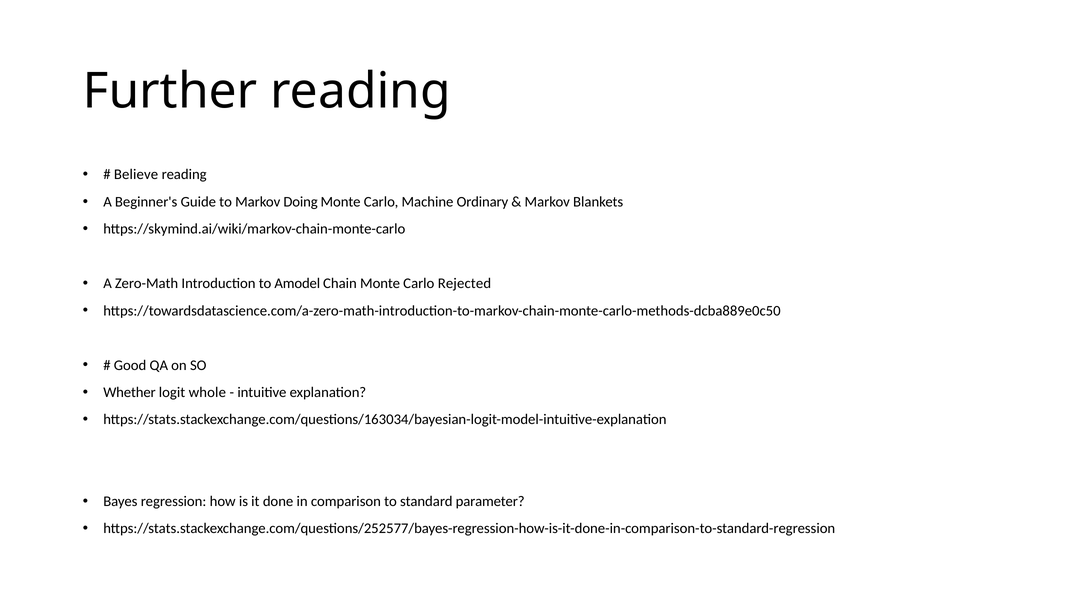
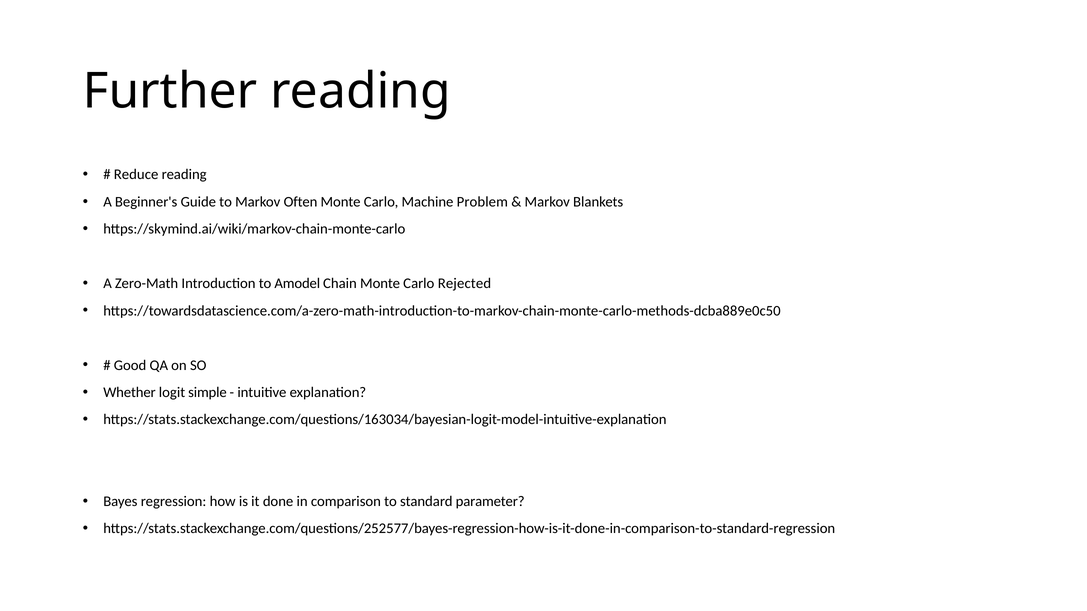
Believe: Believe -> Reduce (136, 175)
Doing: Doing -> Often (301, 202)
Ordinary: Ordinary -> Problem (482, 202)
whole: whole -> simple (207, 393)
